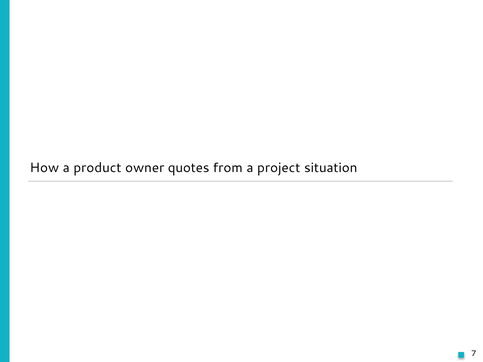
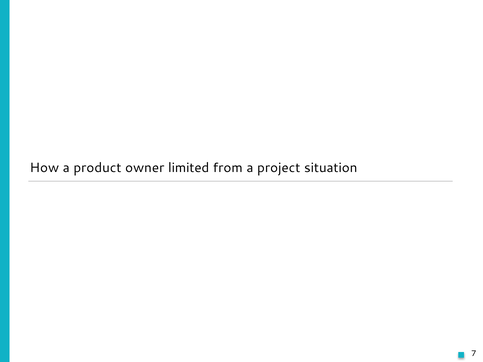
quotes: quotes -> limited (189, 168)
